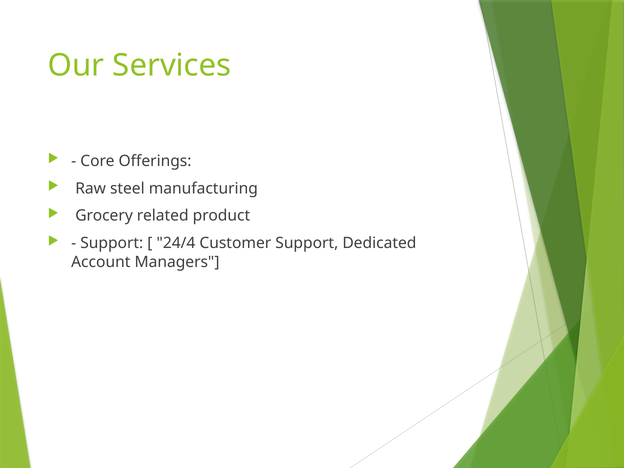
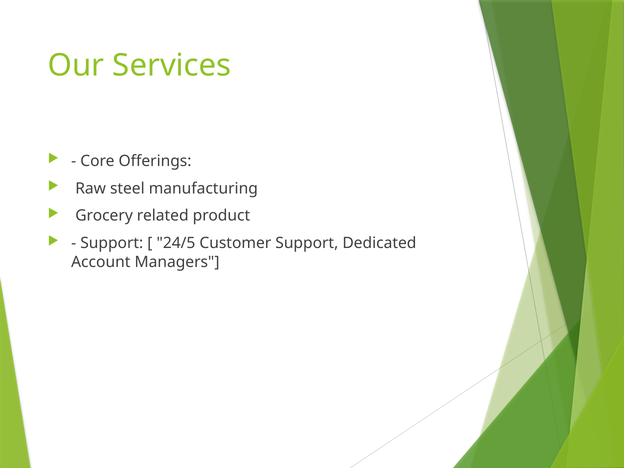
24/4: 24/4 -> 24/5 (176, 243)
